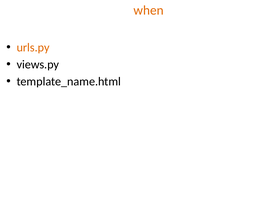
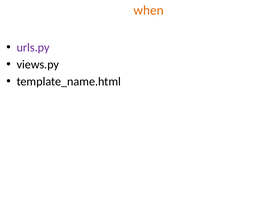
urls.py colour: orange -> purple (33, 47)
